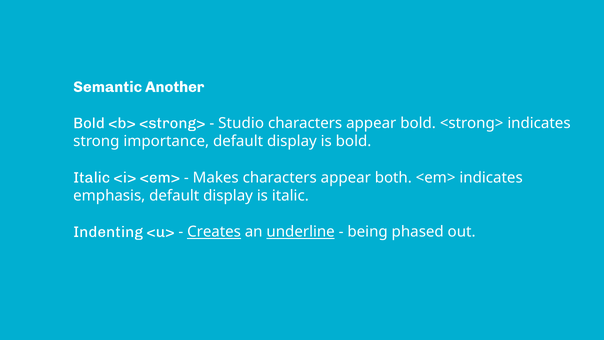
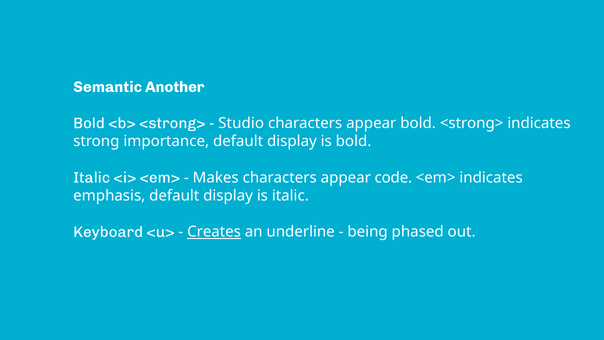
both: both -> code (393, 177)
Indenting: Indenting -> Keyboard (108, 232)
underline underline: present -> none (301, 232)
